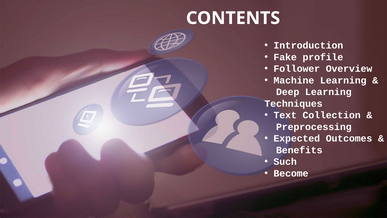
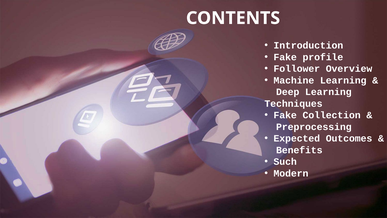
Text: Text -> Fake (285, 115)
Become: Become -> Modern (291, 173)
